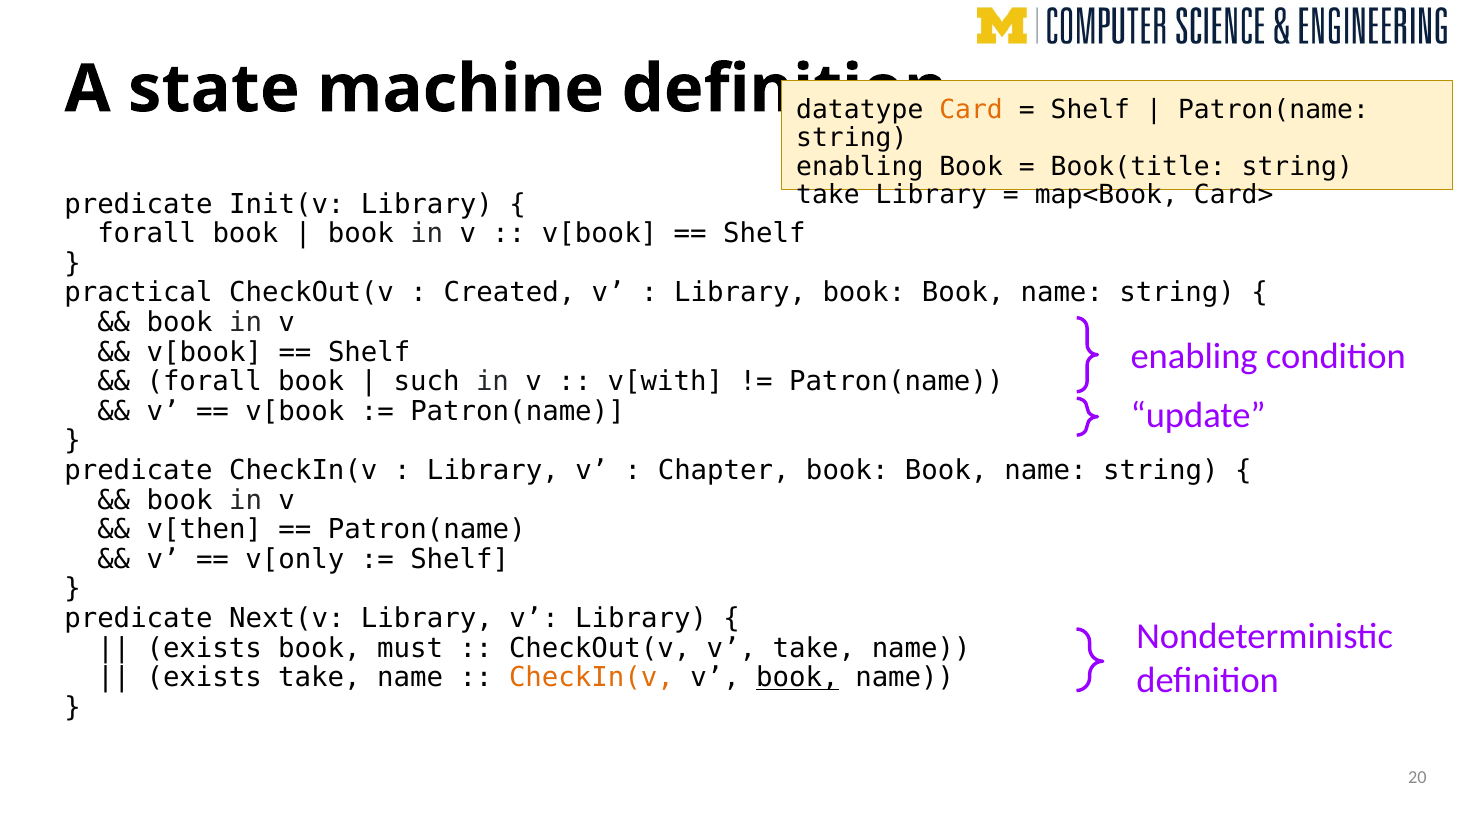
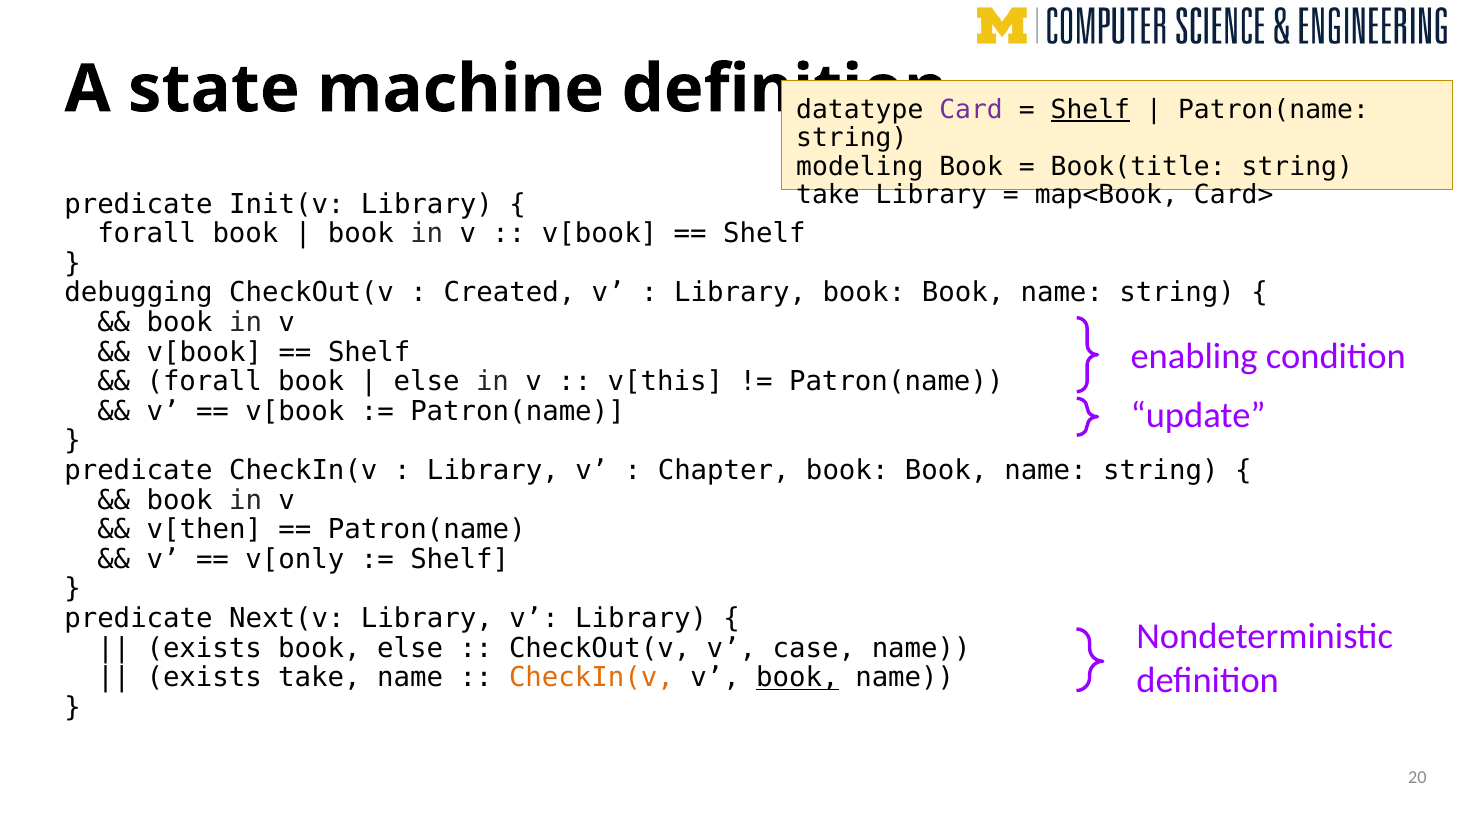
Card colour: orange -> purple (971, 110)
Shelf underline: none -> present (1090, 110)
enabling: enabling -> modeling (860, 167)
practical: practical -> debugging (139, 293)
such: such -> else (427, 381)
v[with: v[with -> v[this (665, 381)
book must: must -> else (410, 648)
v take: take -> case (814, 648)
